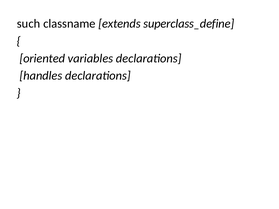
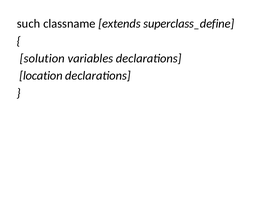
oriented: oriented -> solution (42, 58)
handles: handles -> location (41, 76)
